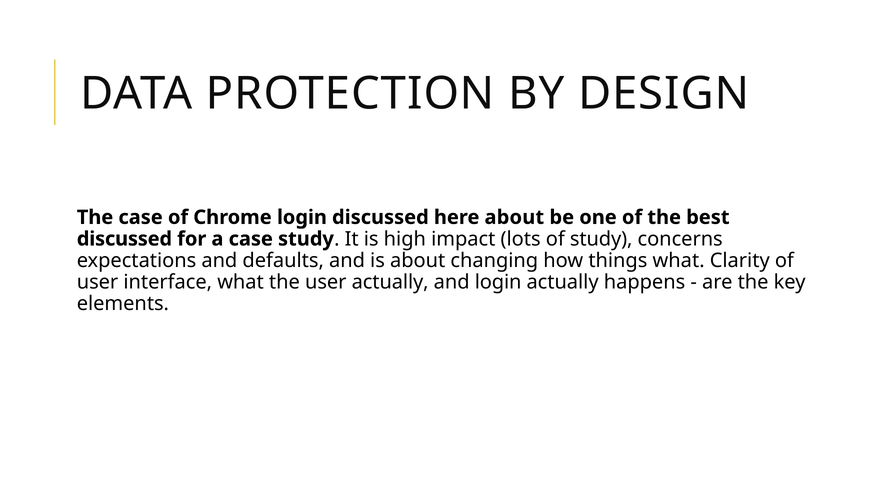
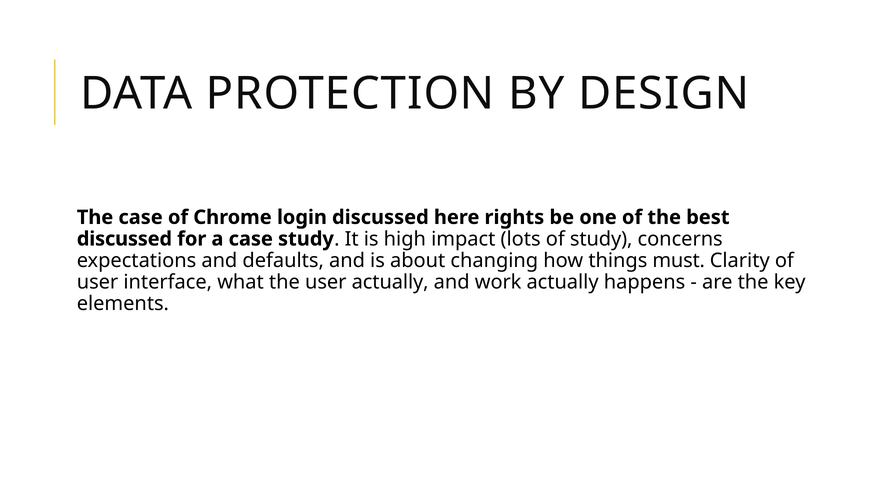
here about: about -> rights (514, 217)
things what: what -> must (679, 261)
and login: login -> work (498, 282)
